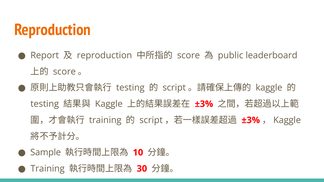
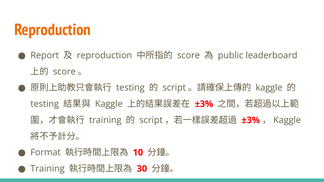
Sample: Sample -> Format (46, 153)
